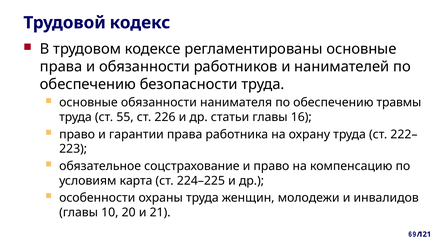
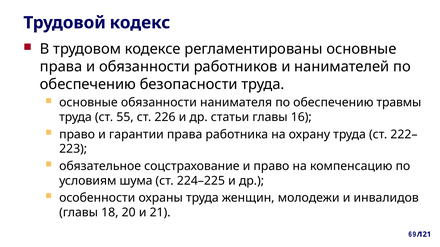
карта: карта -> шума (136, 181)
10: 10 -> 18 (110, 213)
